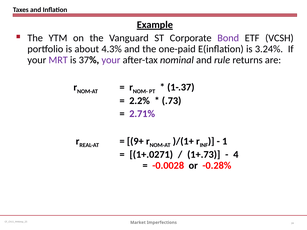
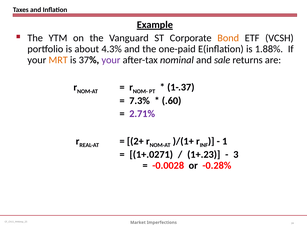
Bond colour: purple -> orange (228, 38)
3.24%: 3.24% -> 1.88% (269, 49)
MRT colour: purple -> orange (58, 60)
rule: rule -> sale (222, 60)
2.2%: 2.2% -> 7.3% (140, 101)
.73: .73 -> .60 (172, 101)
9+: 9+ -> 2+ (135, 141)
1+.73: 1+.73 -> 1+.23 (204, 155)
4: 4 -> 3 (236, 155)
